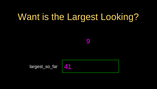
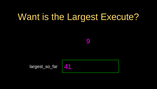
Looking: Looking -> Execute (120, 17)
